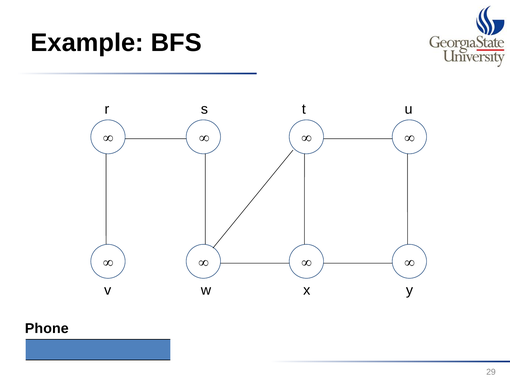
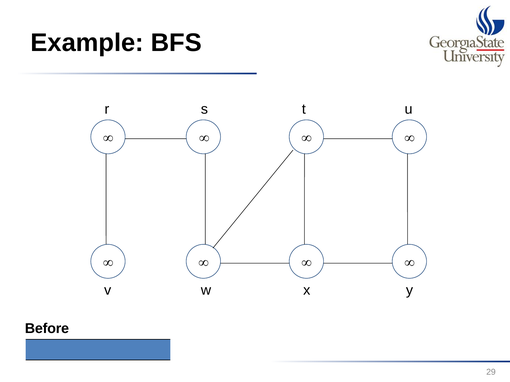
Phone: Phone -> Before (47, 329)
